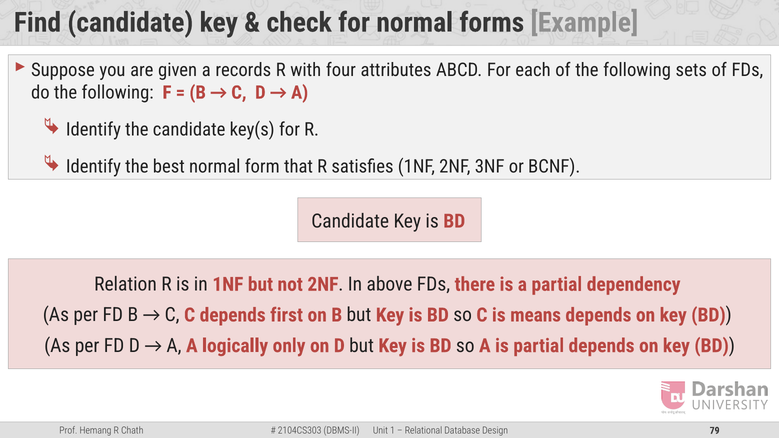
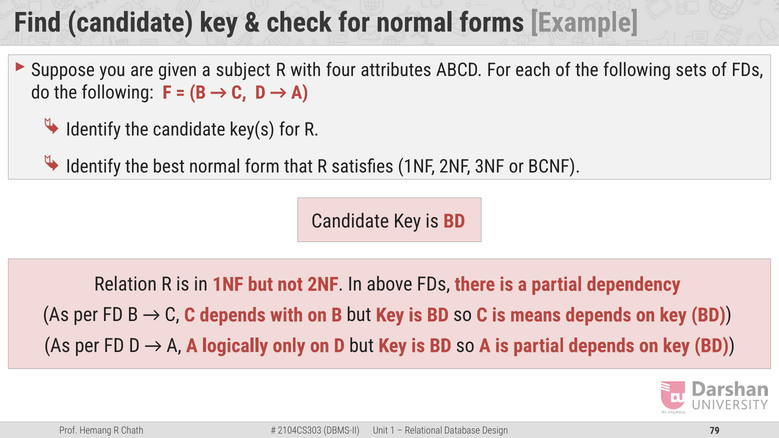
records: records -> subject (243, 70)
depends first: first -> with (287, 315)
